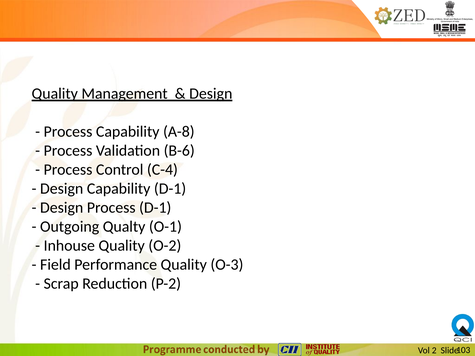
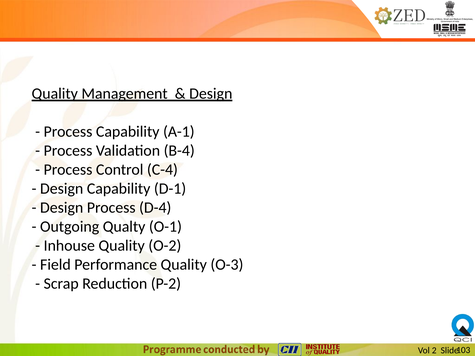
A-8: A-8 -> A-1 (179, 132)
B-6: B-6 -> B-4 (179, 151)
Process D-1: D-1 -> D-4 (155, 208)
